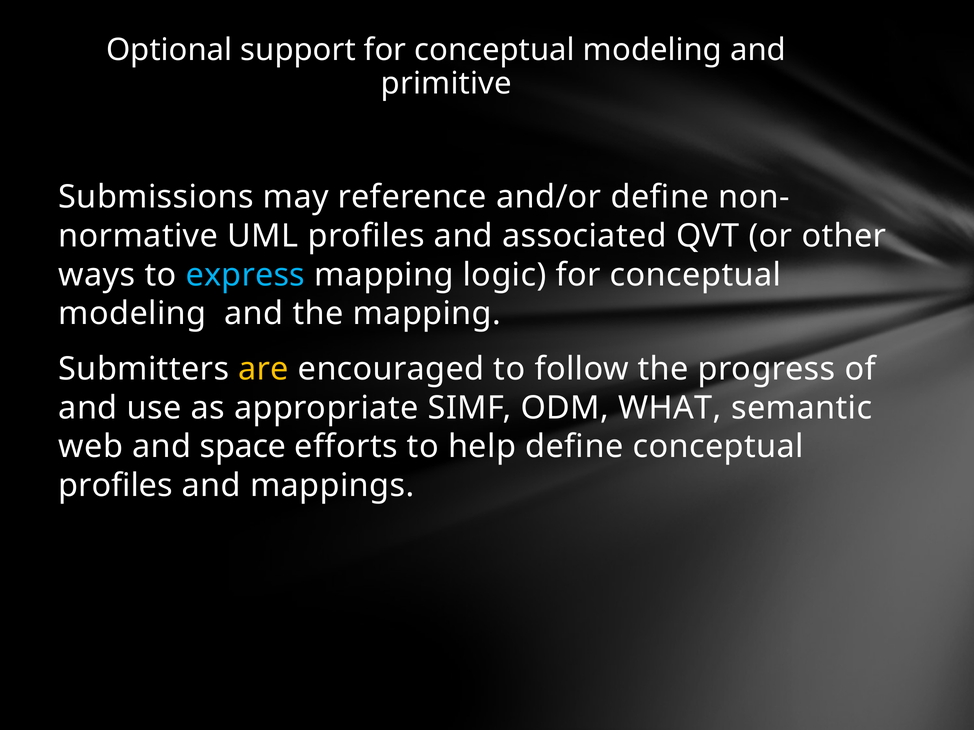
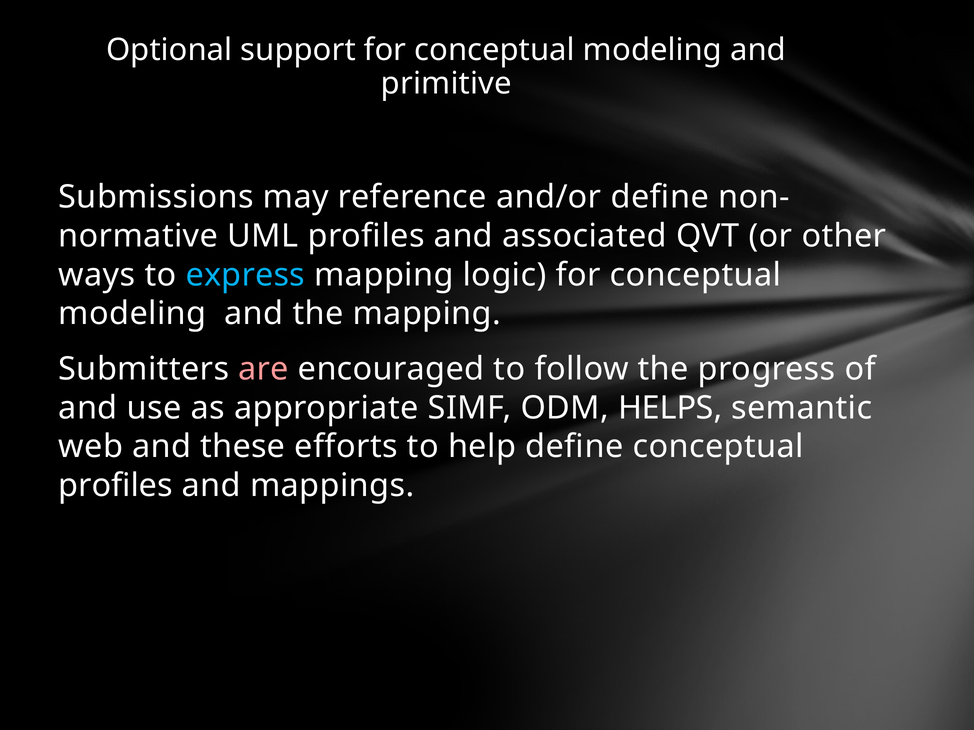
are colour: yellow -> pink (263, 369)
WHAT: WHAT -> HELPS (670, 408)
space: space -> these (243, 447)
